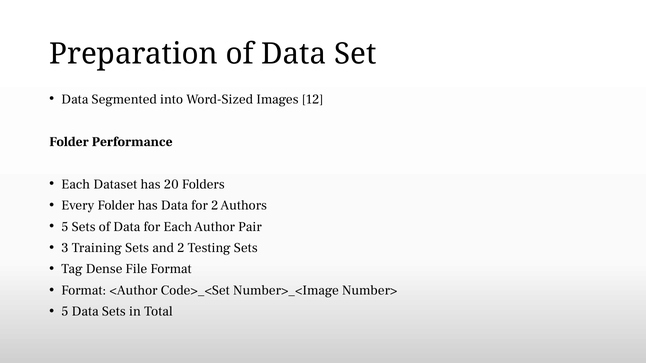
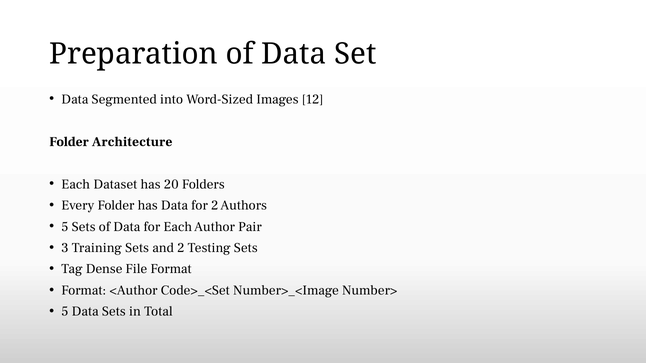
Performance: Performance -> Architecture (132, 142)
